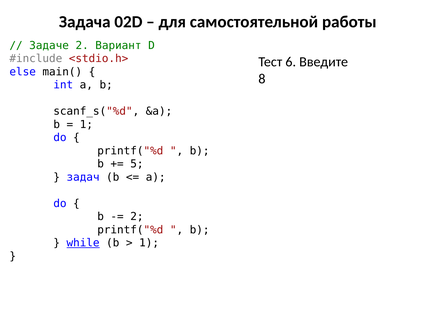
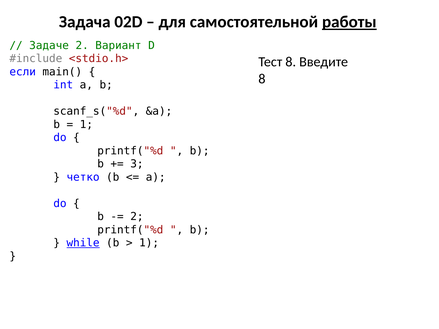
работы underline: none -> present (349, 22)
Тест 6: 6 -> 8 (291, 62)
else: else -> если (23, 72)
5: 5 -> 3 (137, 164)
задач: задач -> четко (83, 177)
